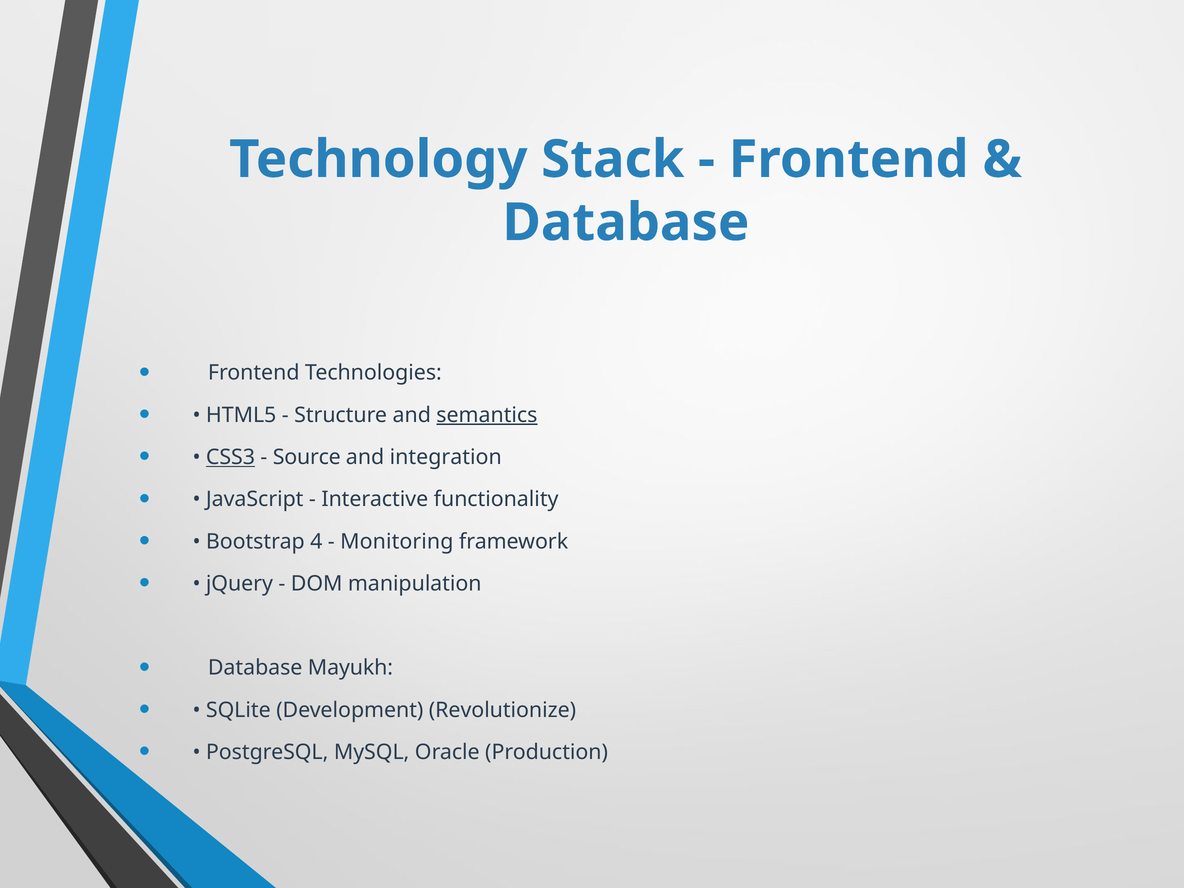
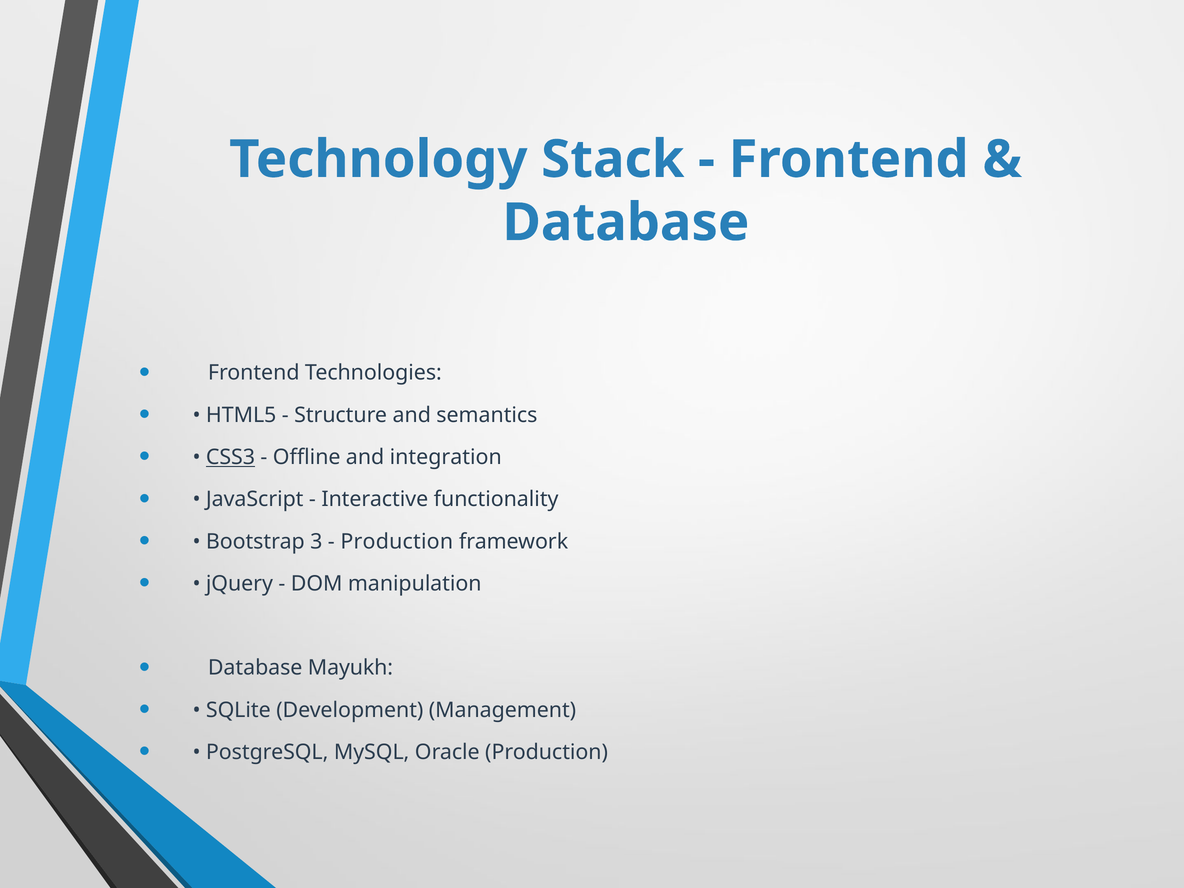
semantics underline: present -> none (487, 415)
Source: Source -> Offline (307, 457)
4: 4 -> 3 (316, 541)
Monitoring: Monitoring -> Production (397, 541)
Revolutionize: Revolutionize -> Management (502, 710)
